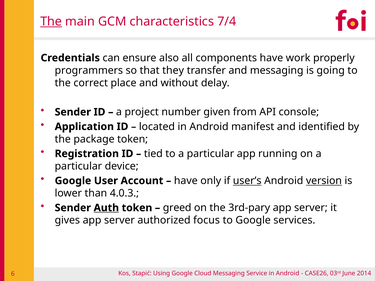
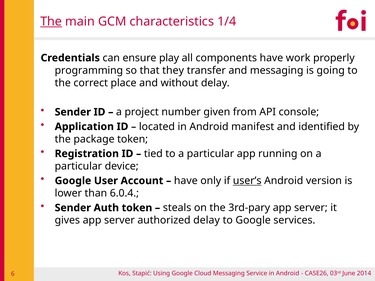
7/4: 7/4 -> 1/4 (227, 22)
also: also -> play (169, 58)
programmers: programmers -> programming (89, 70)
version underline: present -> none (324, 181)
4.0.3: 4.0.3 -> 6.0.4 (124, 193)
Auth underline: present -> none (106, 208)
greed: greed -> steals (177, 208)
authorized focus: focus -> delay (207, 220)
